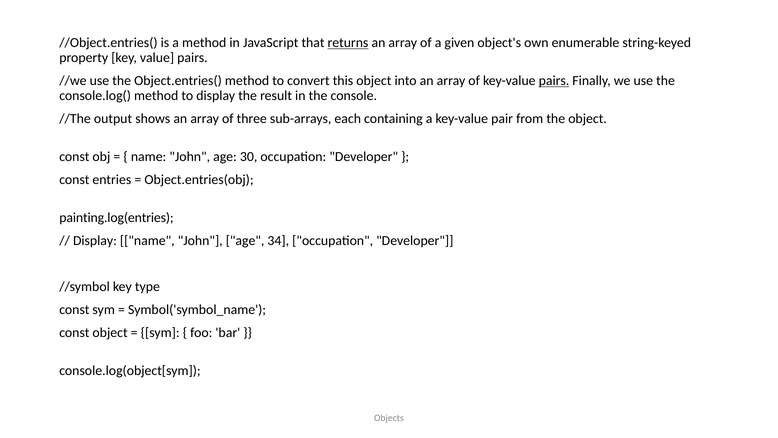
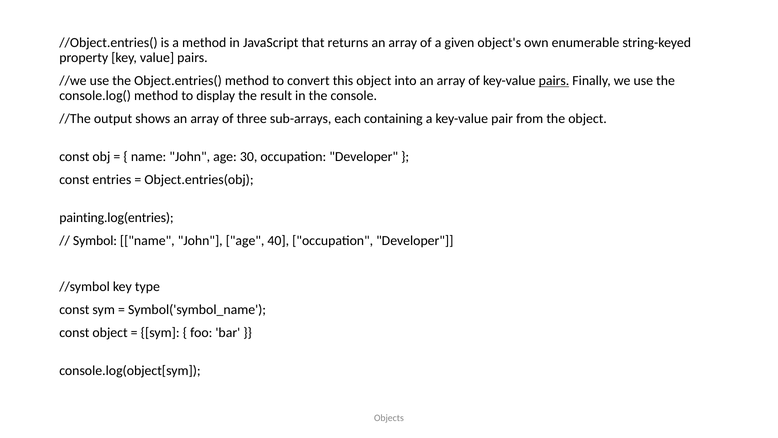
returns underline: present -> none (348, 43)
Display: Display -> Symbol (95, 240)
34: 34 -> 40 (278, 240)
